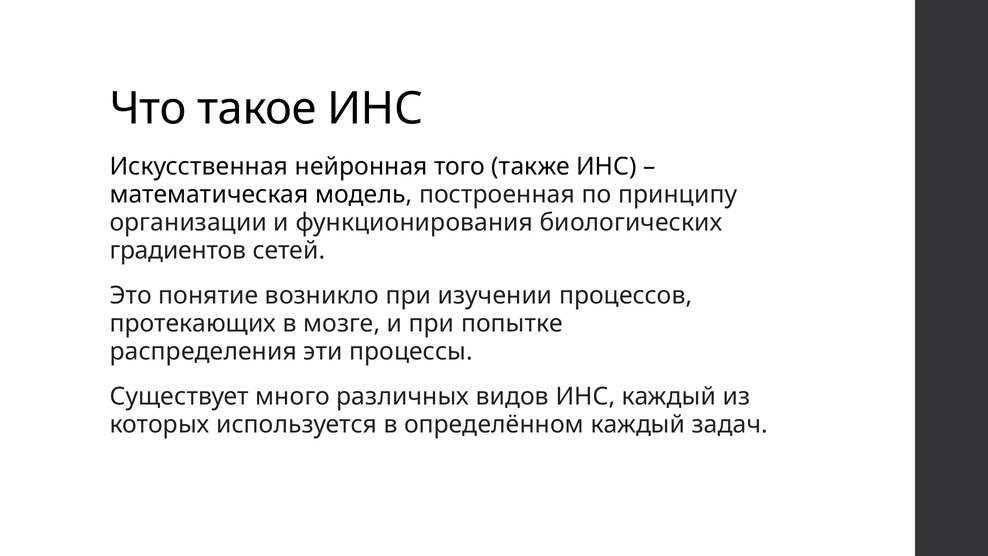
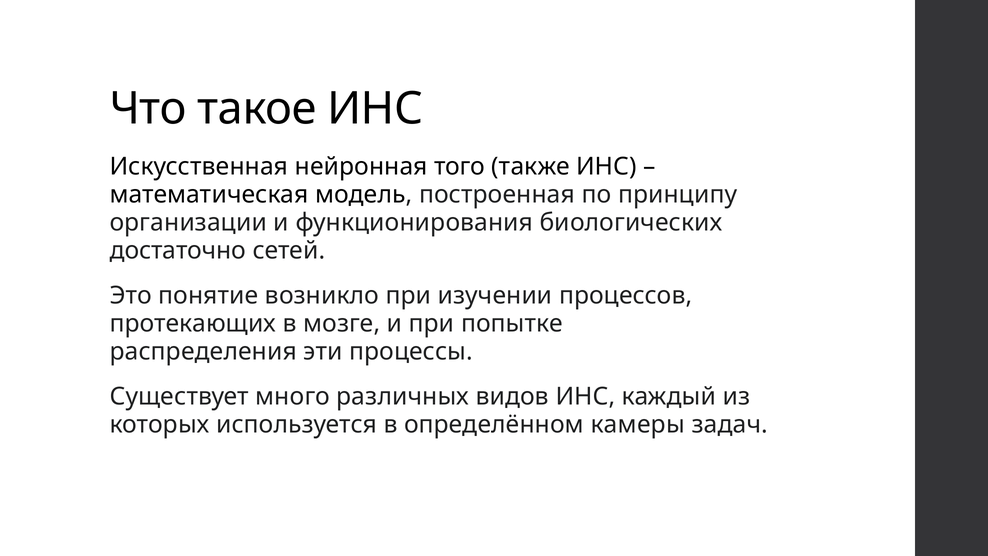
градиентов: градиентов -> достаточно (178, 251)
определённом каждый: каждый -> камеры (638, 424)
